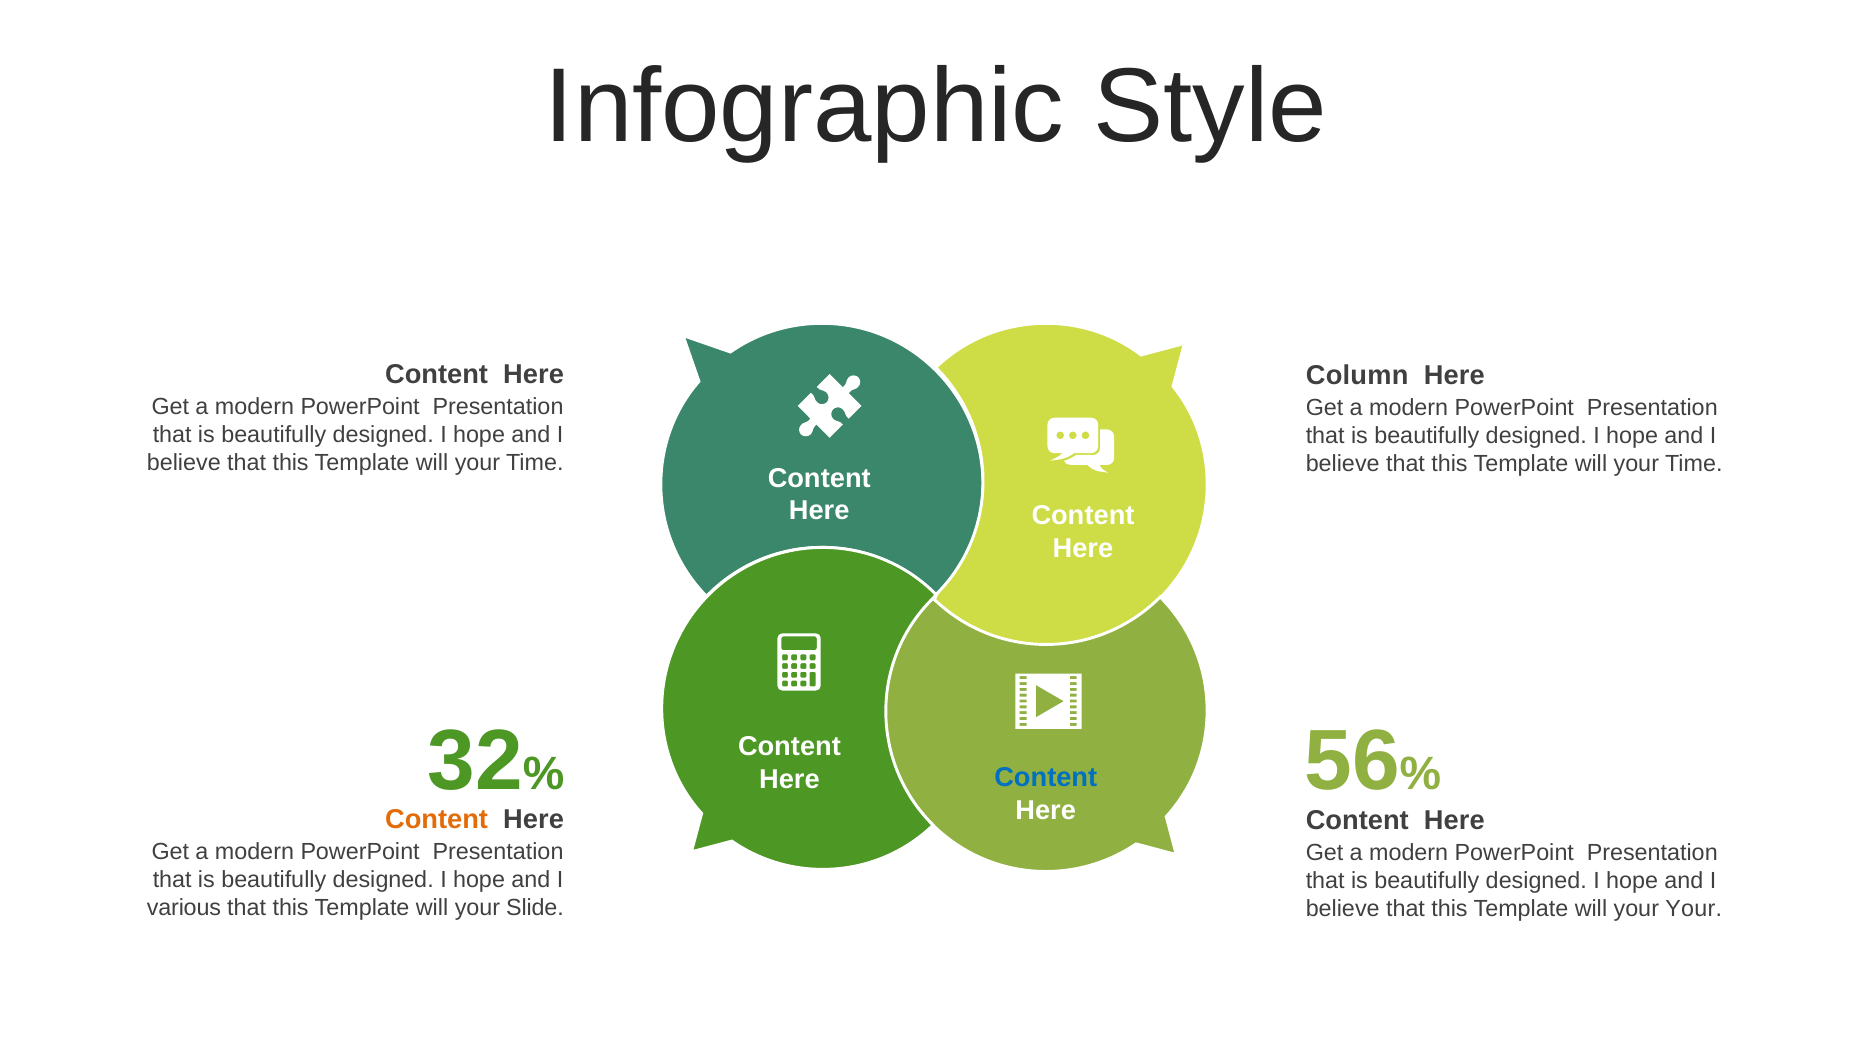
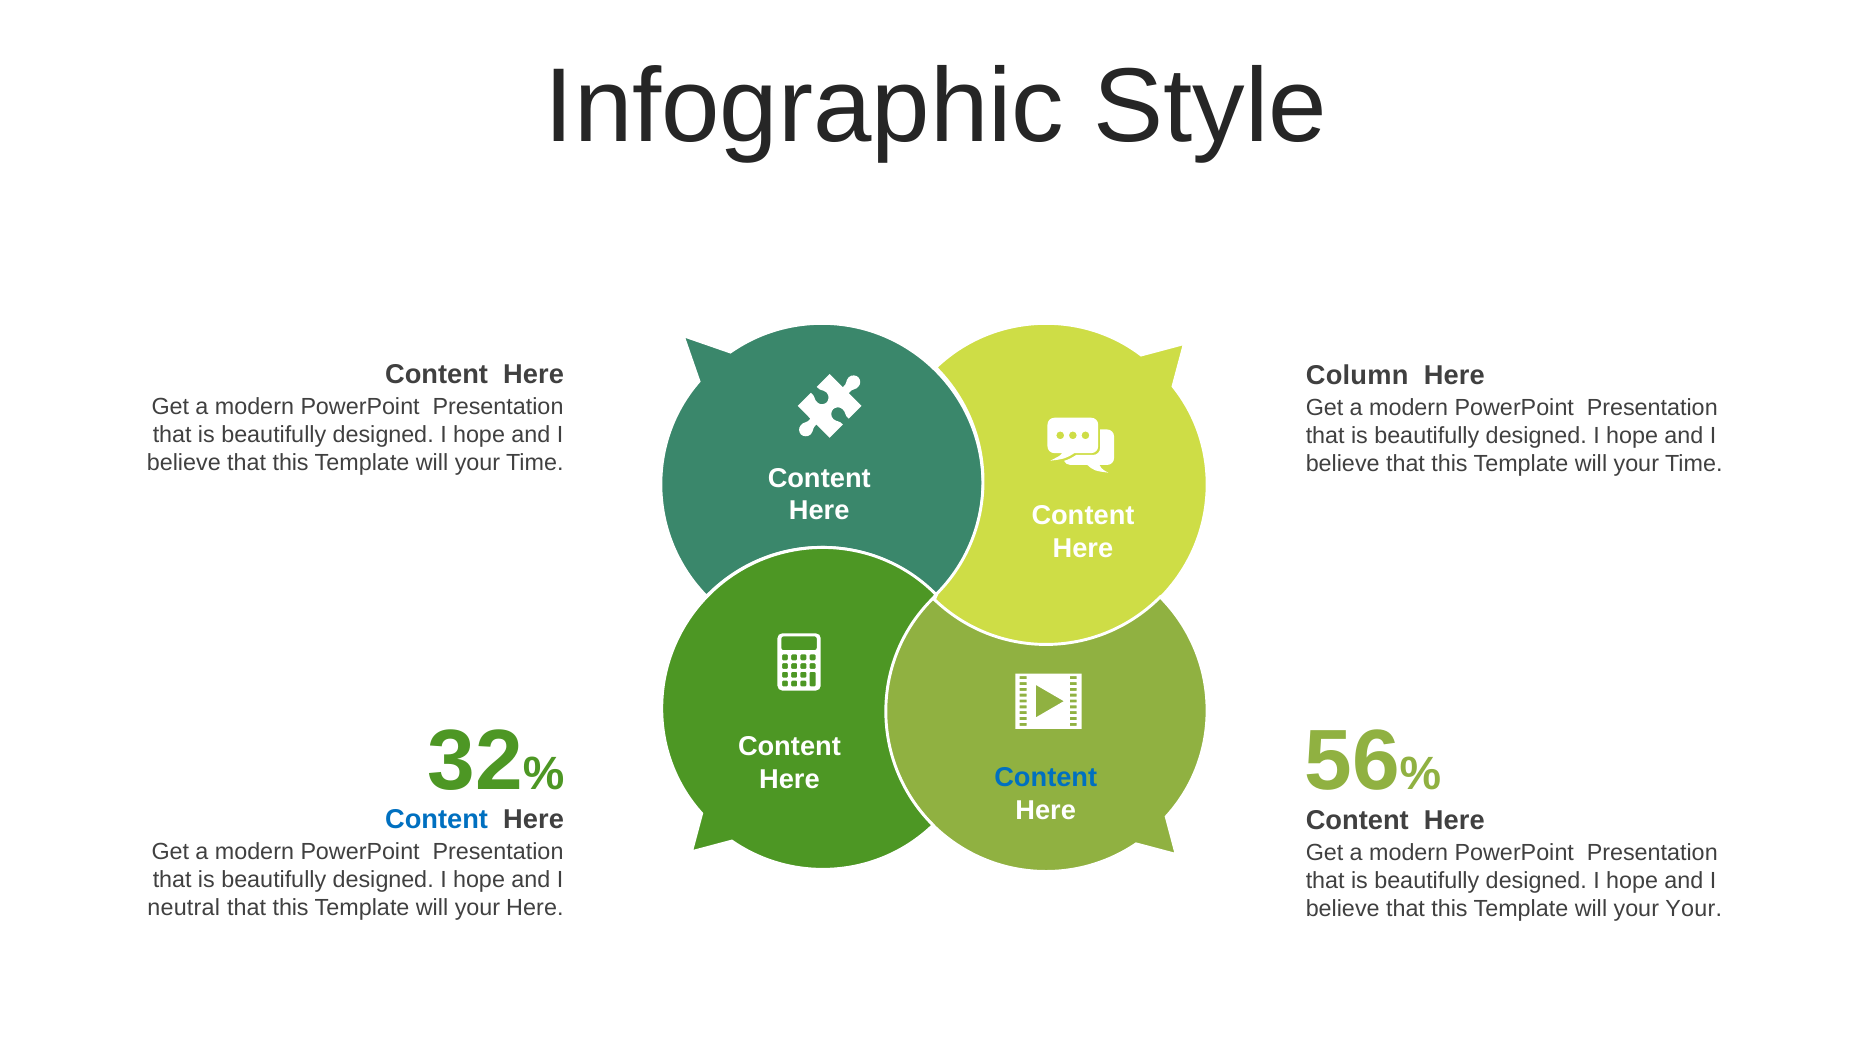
Content colour: orange -> blue (437, 821)
various: various -> neutral (184, 908)
your Slide: Slide -> Here (535, 908)
